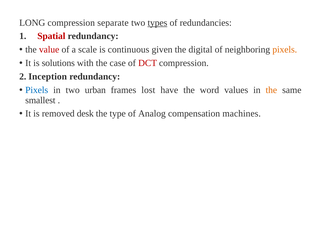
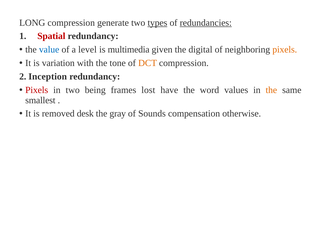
separate: separate -> generate (113, 23)
redundancies underline: none -> present (206, 23)
value colour: red -> blue (49, 50)
scale: scale -> level (87, 50)
continuous: continuous -> multimedia (129, 50)
solutions: solutions -> variation (58, 63)
case: case -> tone (118, 63)
DCT colour: red -> orange (148, 63)
Pixels colour: blue -> red (37, 90)
urban: urban -> being (95, 90)
type: type -> gray (118, 114)
Analog: Analog -> Sounds (152, 114)
machines: machines -> otherwise (242, 114)
